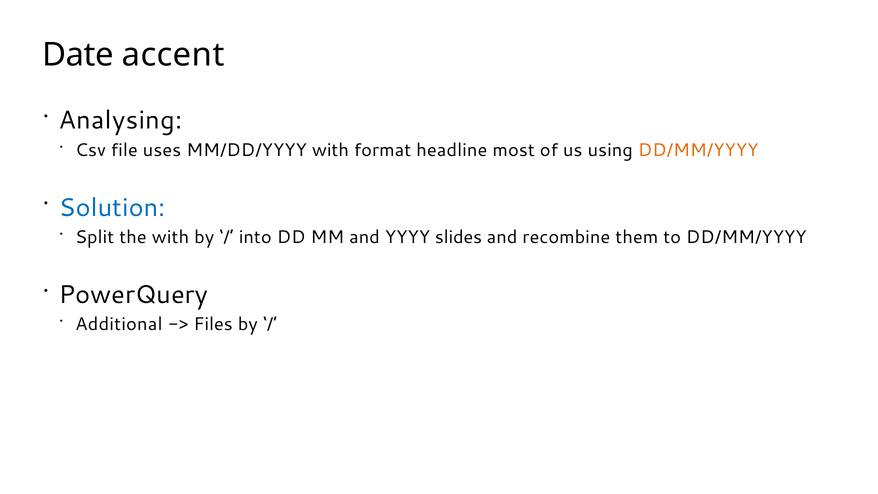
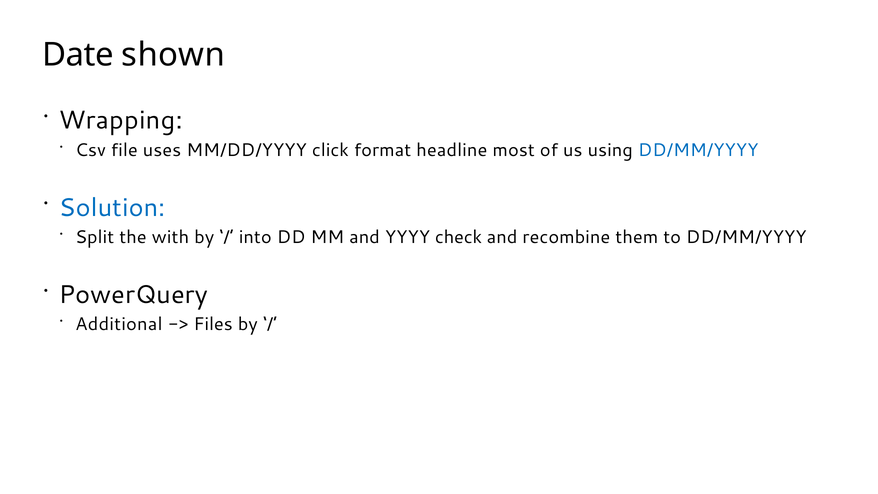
accent: accent -> shown (173, 55)
Analysing: Analysing -> Wrapping (121, 120)
MM/DD/YYYY with: with -> click (330, 150)
DD/MM/YYYY colour: orange -> blue (698, 150)
slides: slides -> check (458, 237)
